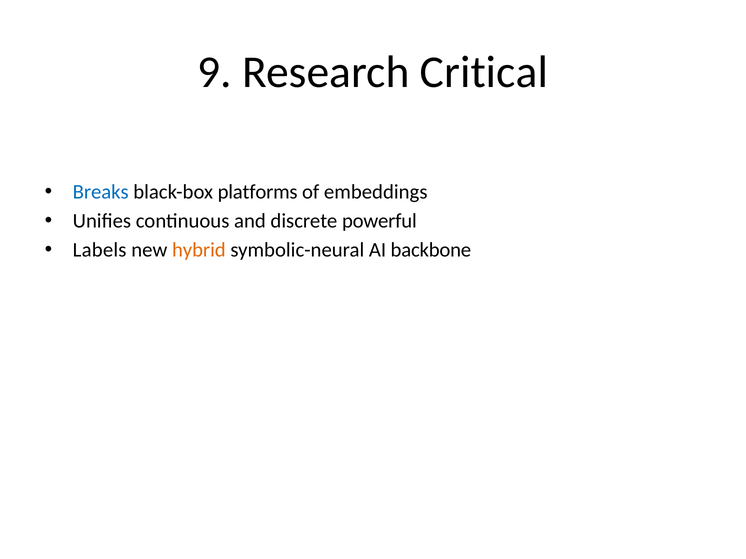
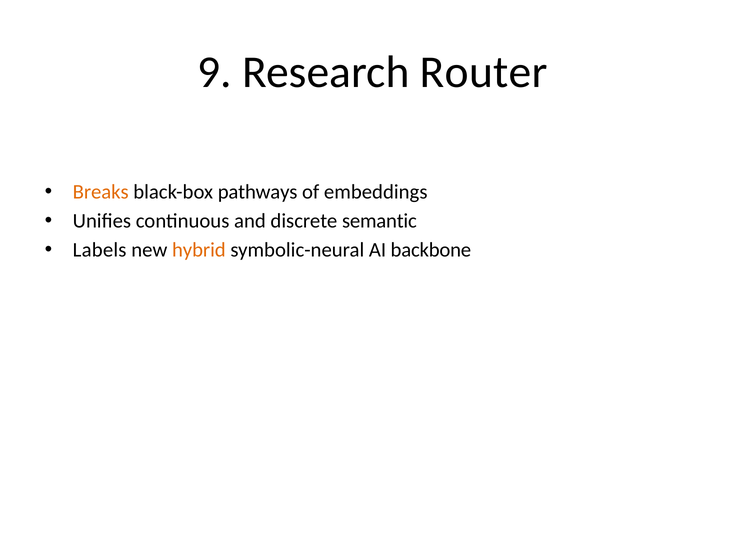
Critical: Critical -> Router (484, 72)
Breaks colour: blue -> orange (101, 192)
platforms: platforms -> pathways (258, 192)
powerful: powerful -> semantic (379, 221)
